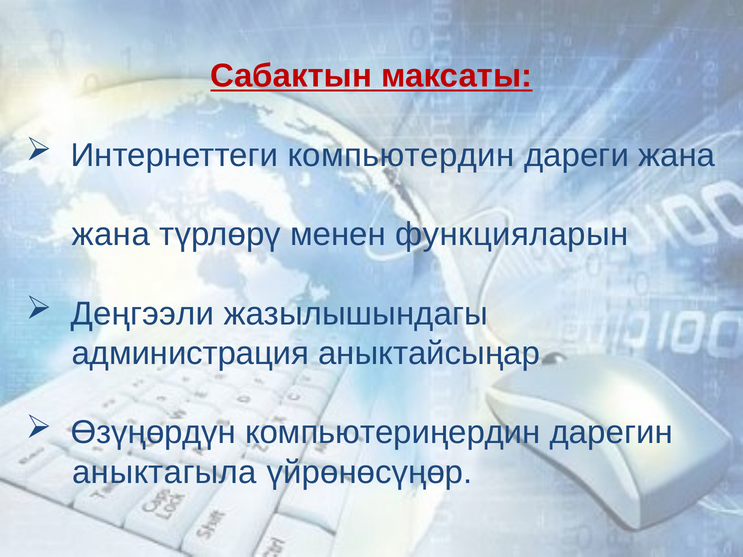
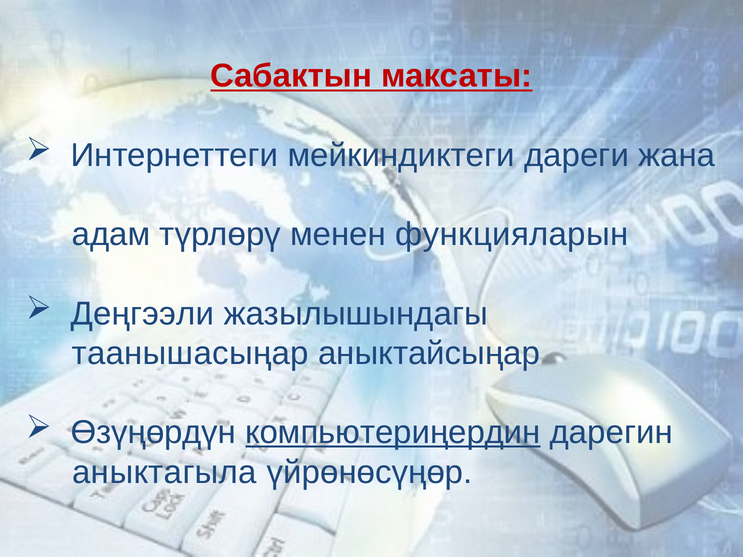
компьютердин: компьютердин -> мейкиндиктеги (401, 155)
жана: жана -> адам (111, 235)
администрация: администрация -> таанышасыңар (190, 353)
компьютериңердин underline: none -> present (393, 433)
